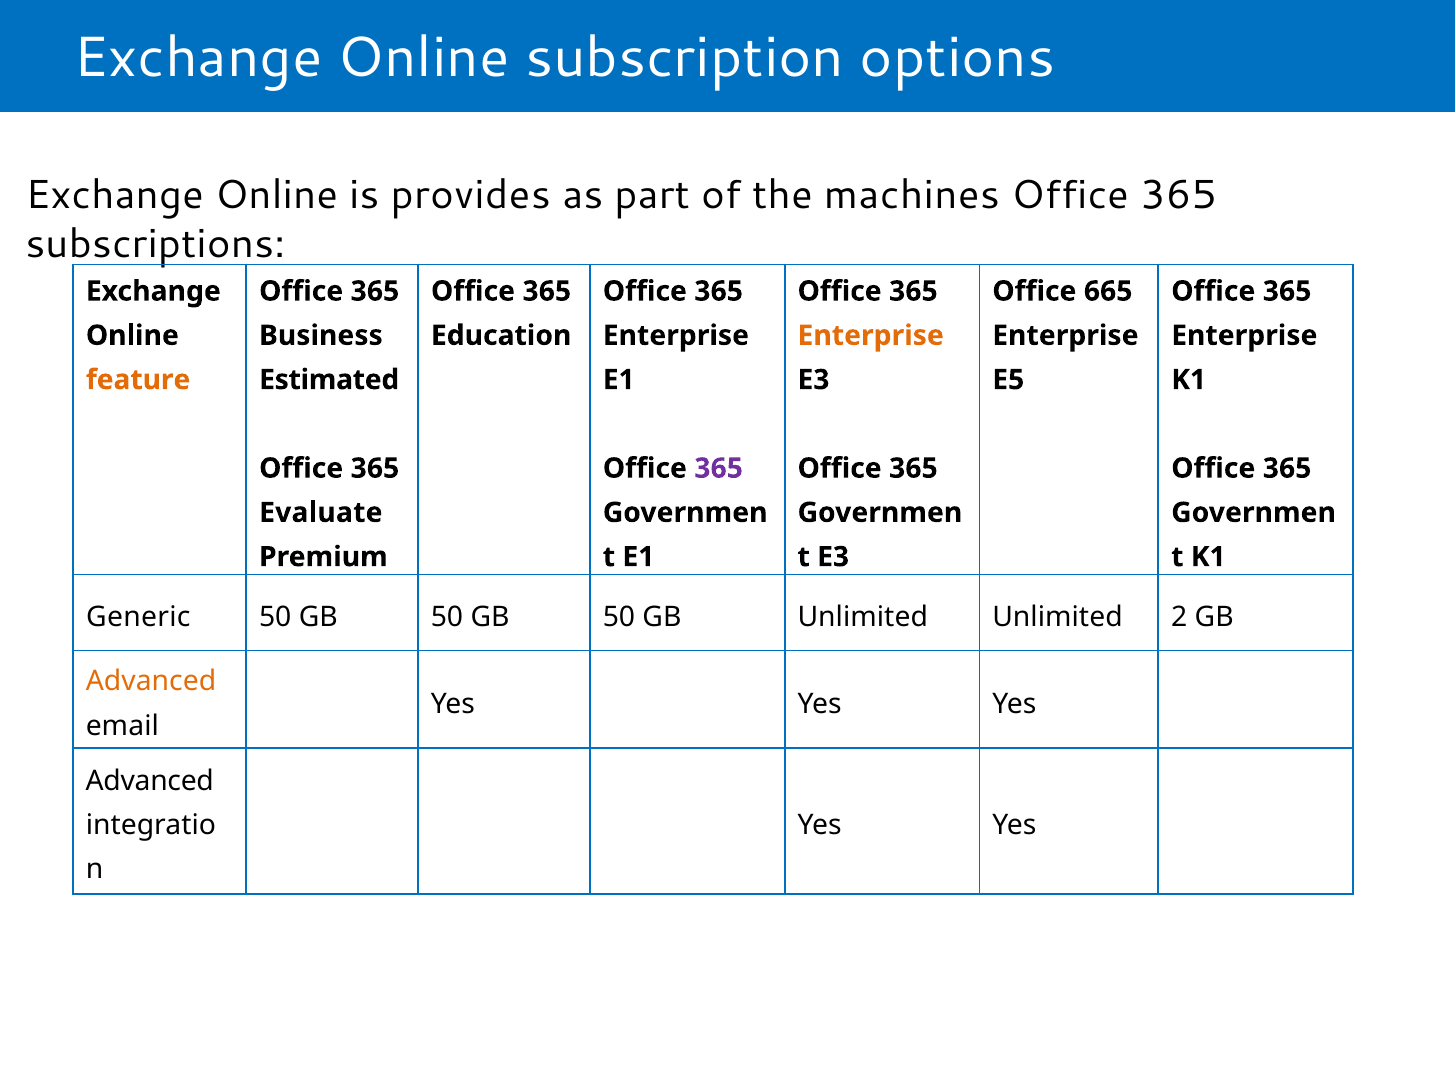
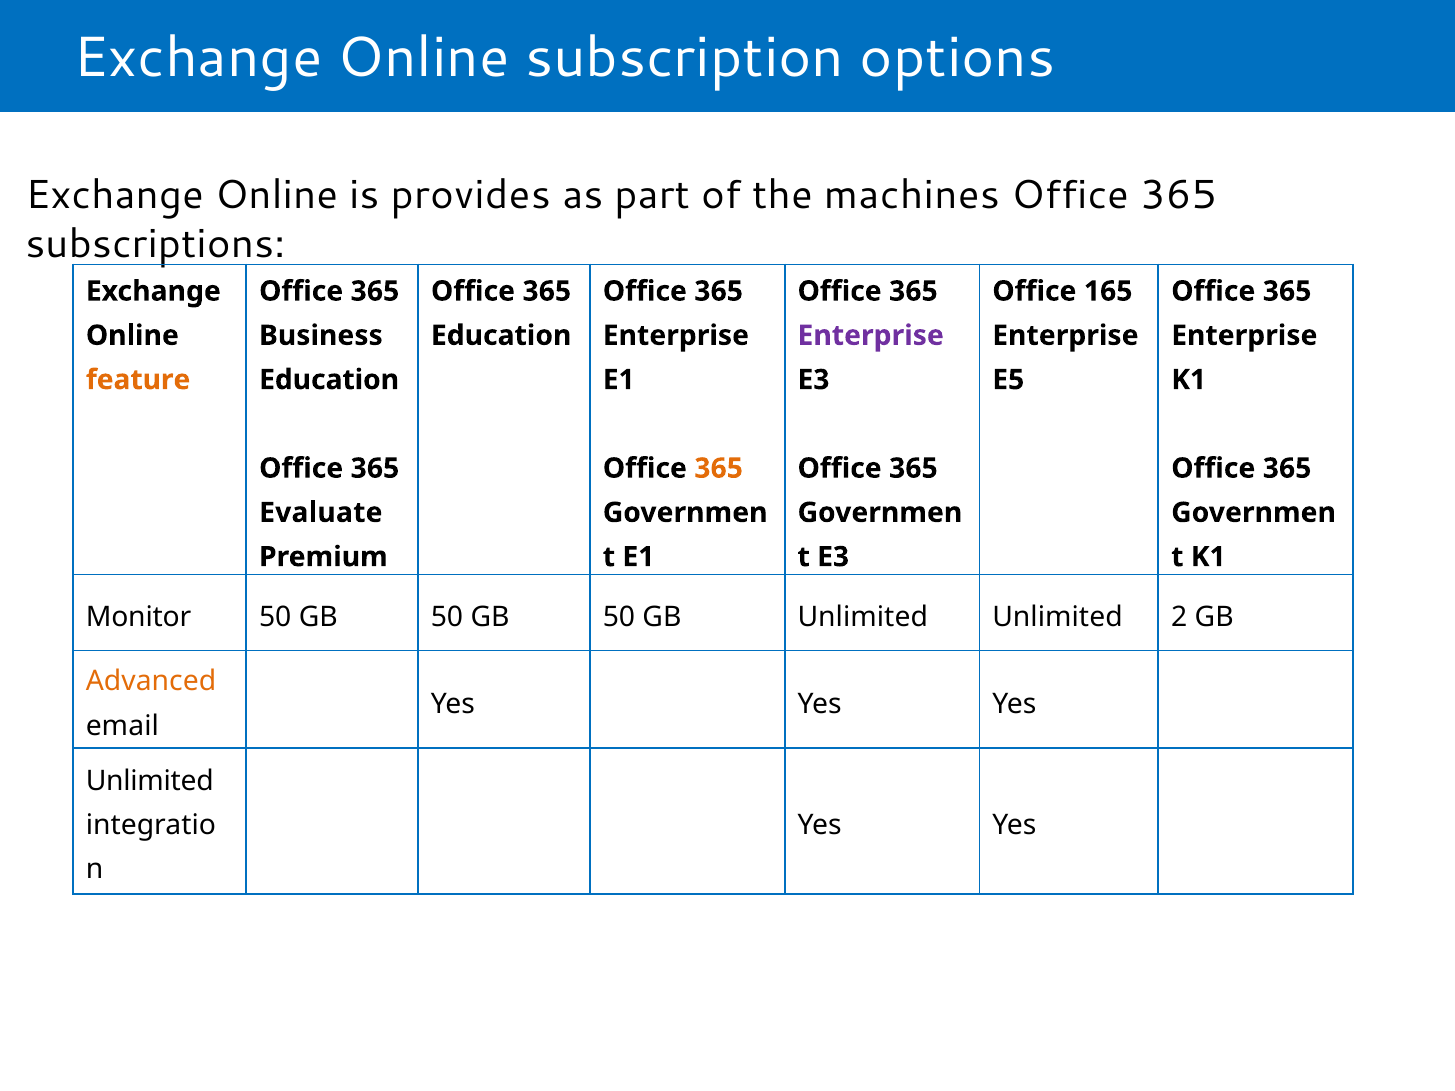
665: 665 -> 165 (1108, 291)
Enterprise colour: orange -> purple (871, 336)
Estimated: Estimated -> Education (329, 380)
365 colour: purple -> orange (719, 468)
Generic: Generic -> Monitor (139, 617)
Advanced: Advanced -> Unlimited (150, 781)
